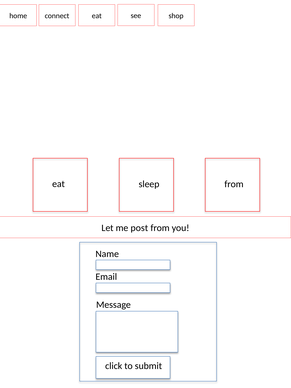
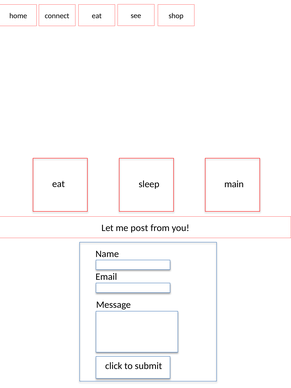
sleep from: from -> main (234, 184)
